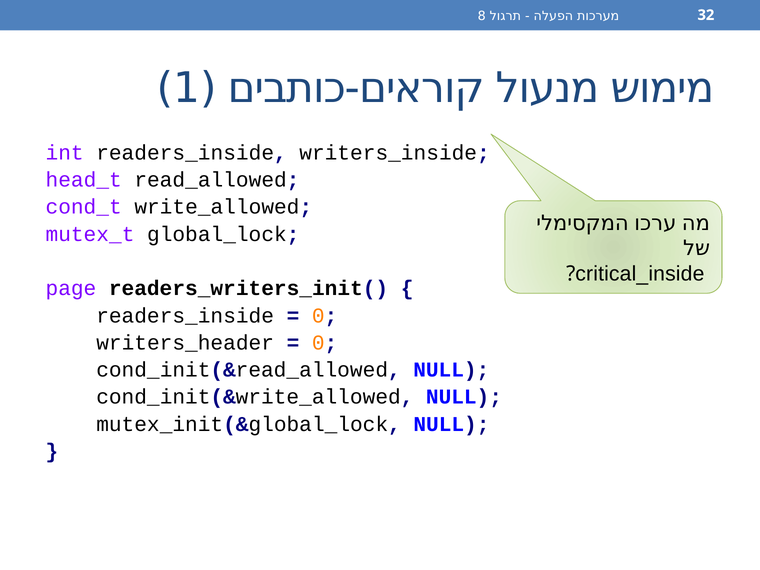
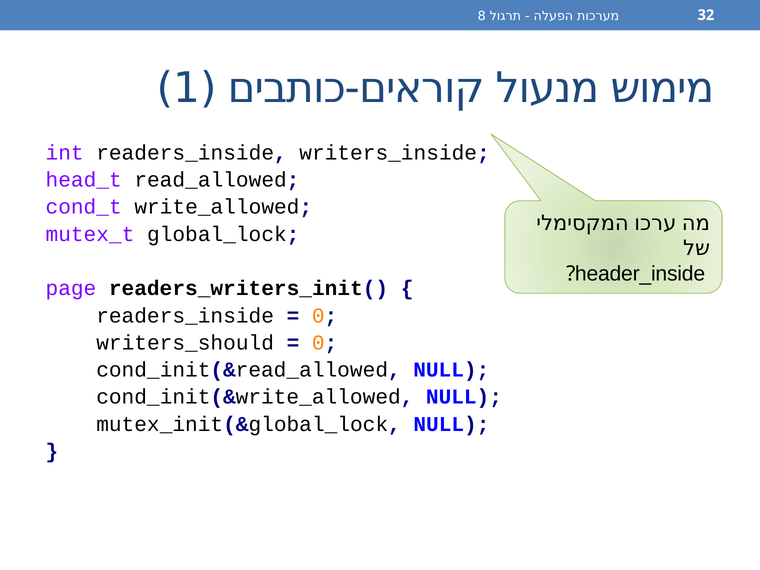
critical_inside: critical_inside -> header_inside (640, 274)
writers_header: writers_header -> writers_should (185, 343)
